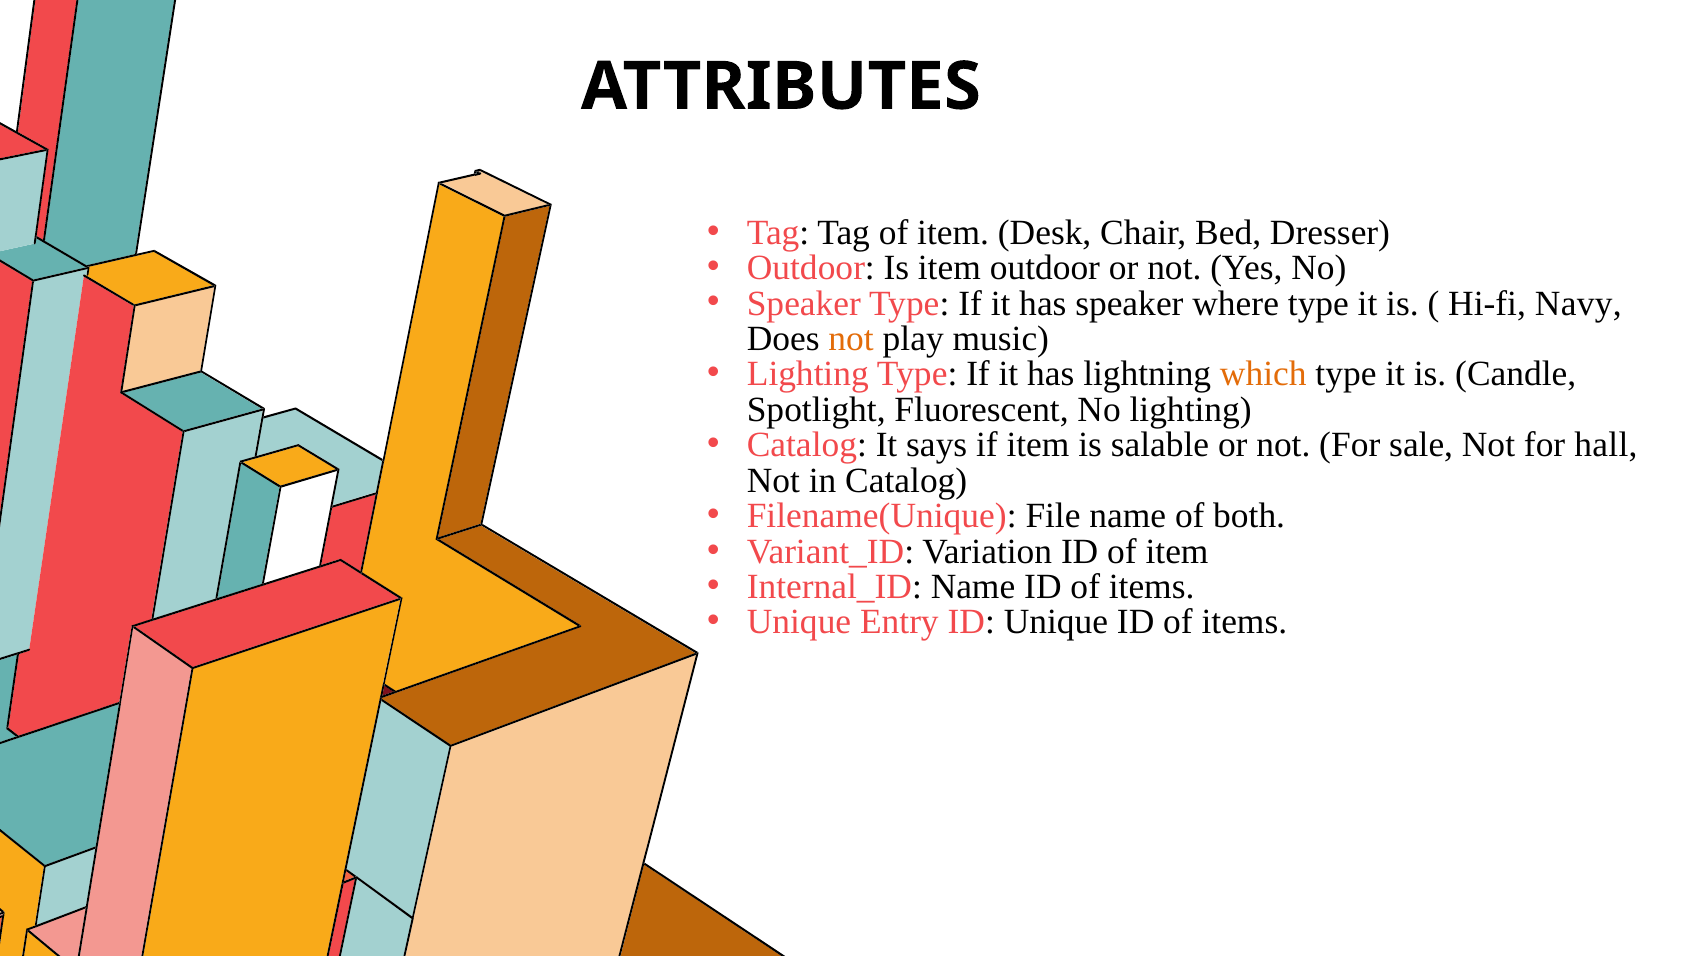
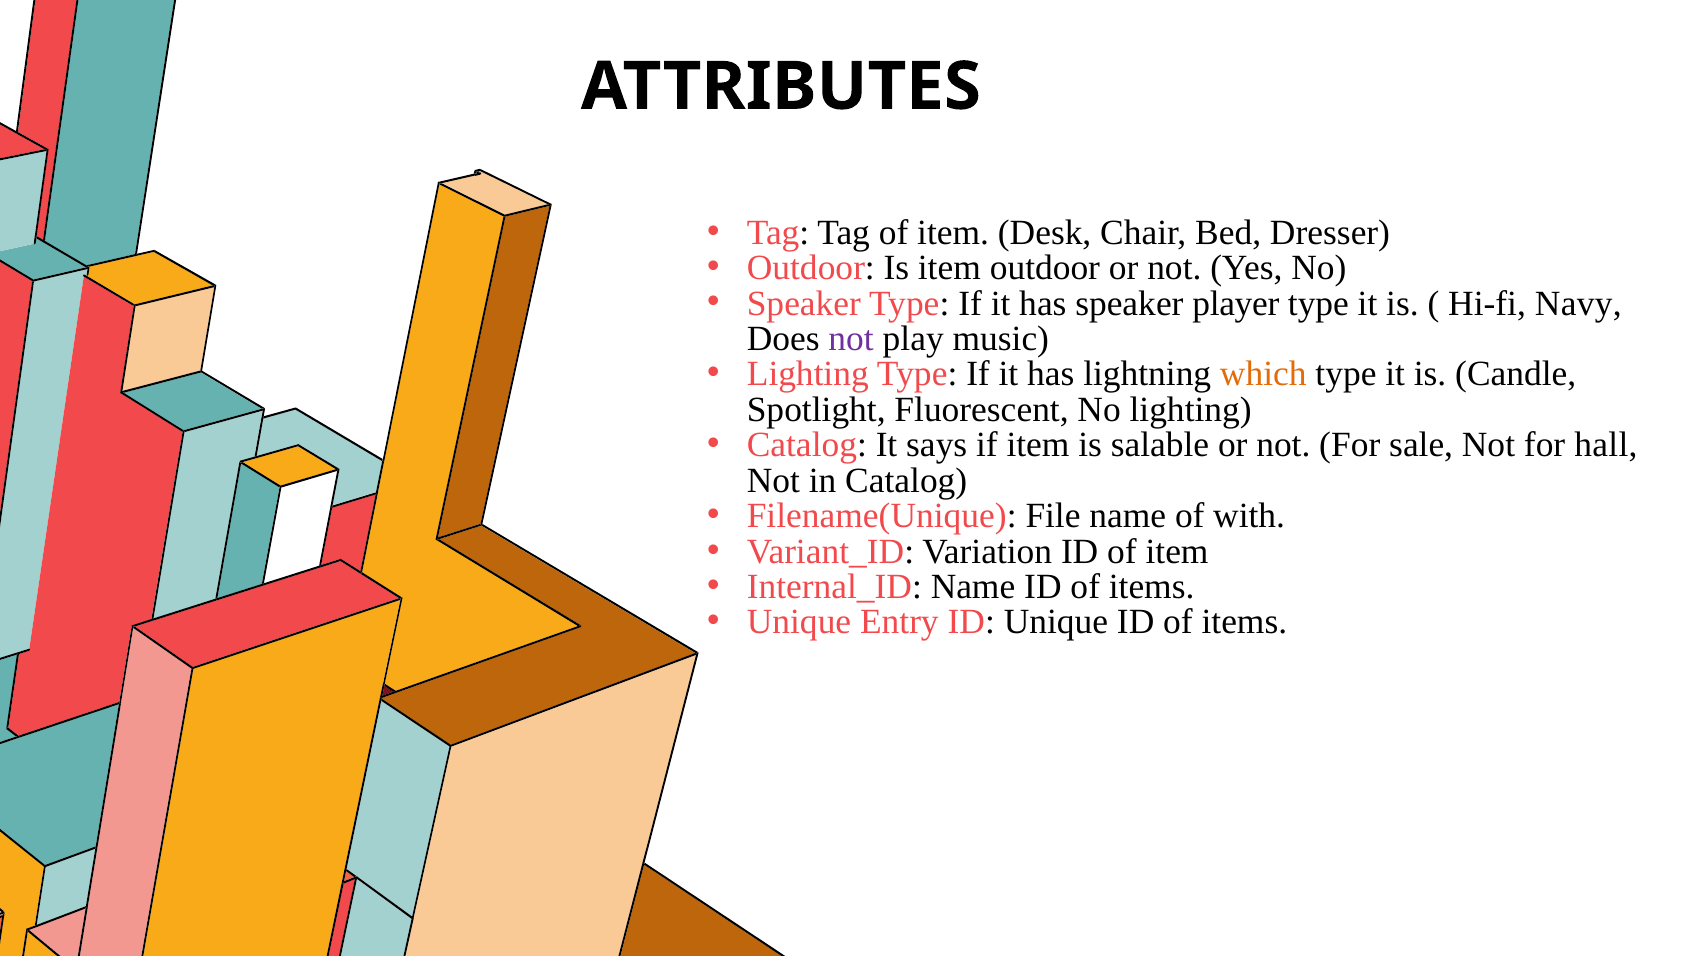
where: where -> player (1236, 303)
not colour: orange -> purple (851, 339)
both: both -> with (1249, 516)
